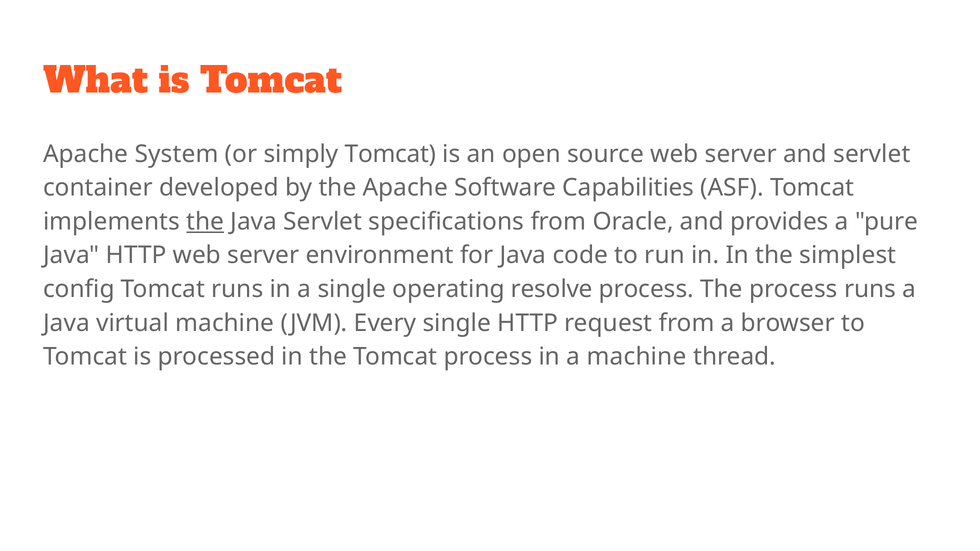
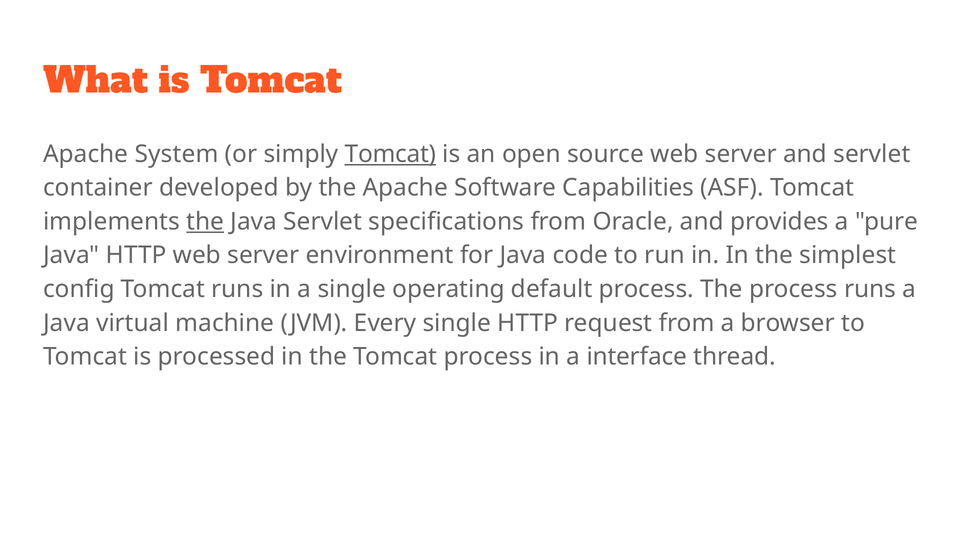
Tomcat underline: none -> present (390, 154)
resolve: resolve -> default (552, 289)
a machine: machine -> interface (637, 357)
